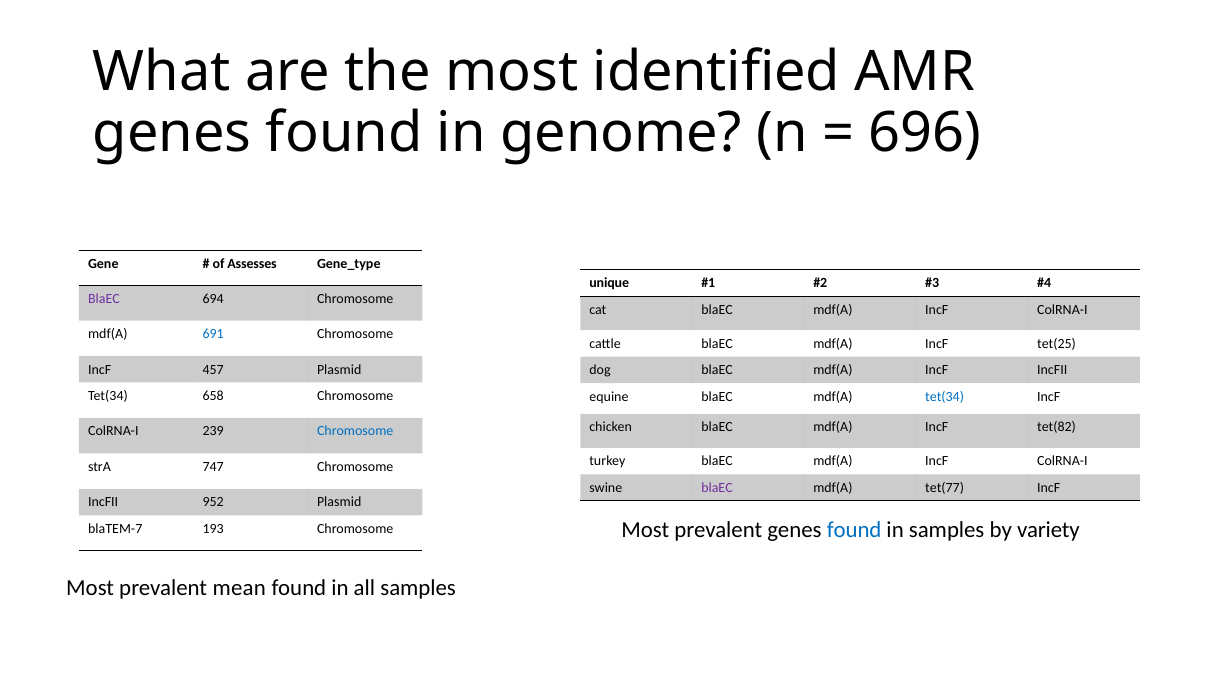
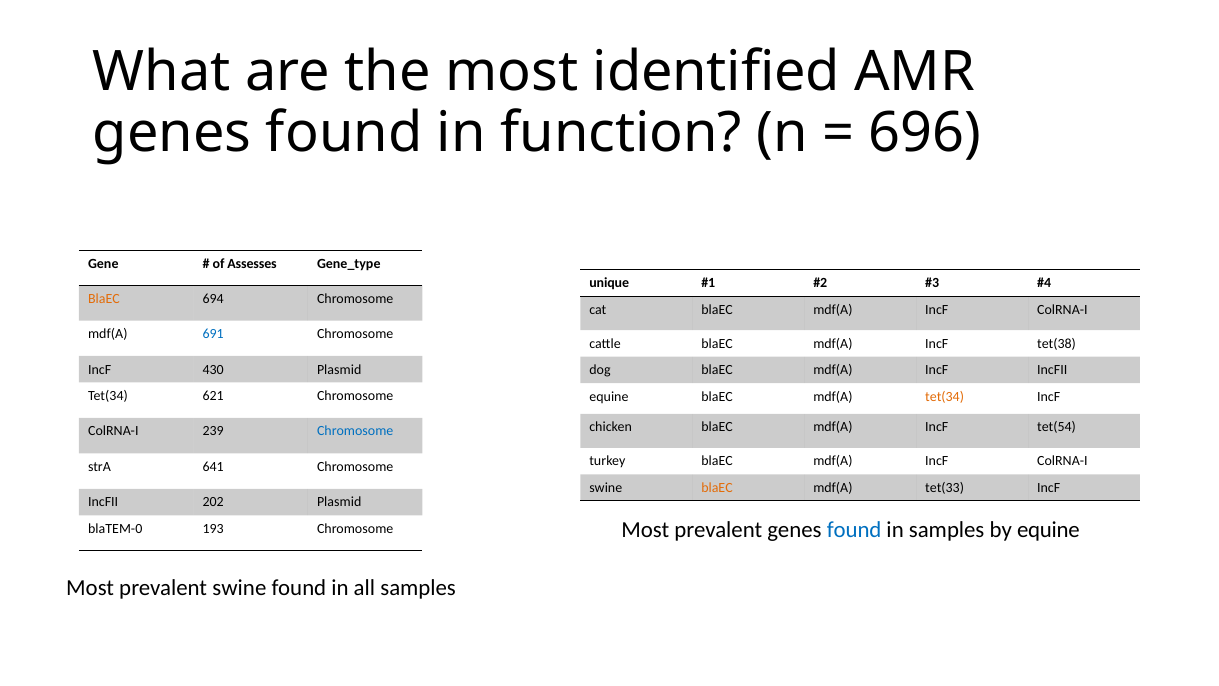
genome: genome -> function (621, 133)
BlaEC colour: purple -> orange (104, 298)
tet(25: tet(25 -> tet(38 (1057, 343)
457: 457 -> 430 (213, 369)
658: 658 -> 621 (213, 396)
tet(34 colour: blue -> orange (945, 396)
tet(82: tet(82 -> tet(54 (1057, 427)
747: 747 -> 641 (213, 467)
blaEC colour: purple -> orange (717, 487)
tet(77: tet(77 -> tet(33 (945, 487)
952: 952 -> 202 (213, 502)
by variety: variety -> equine (1048, 530)
blaTEM-7: blaTEM-7 -> blaTEM-0 (115, 528)
prevalent mean: mean -> swine (239, 588)
